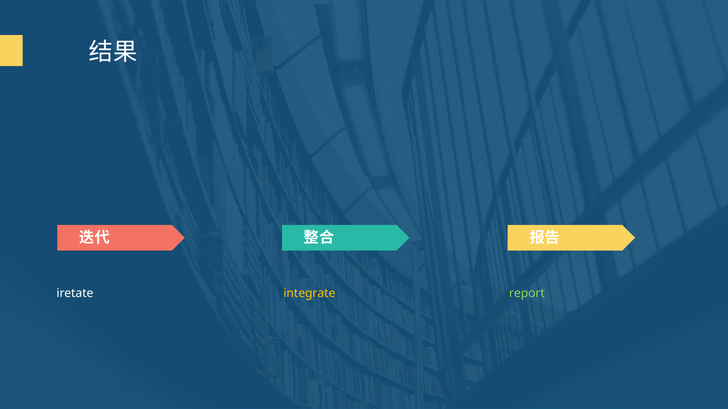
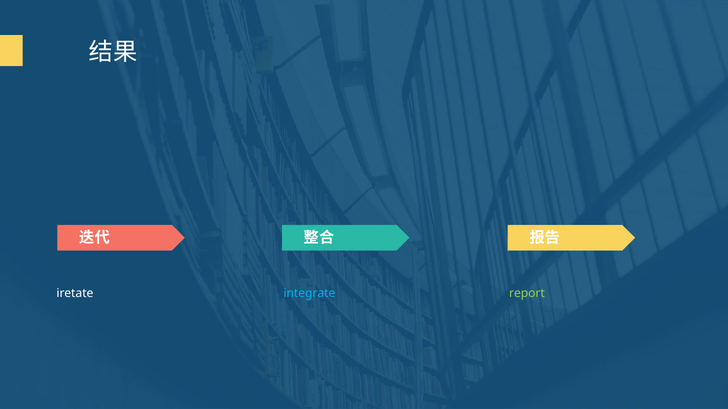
integrate colour: yellow -> light blue (309, 294)
